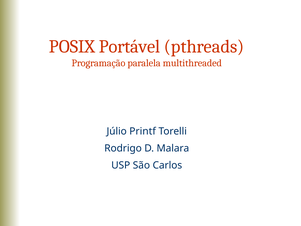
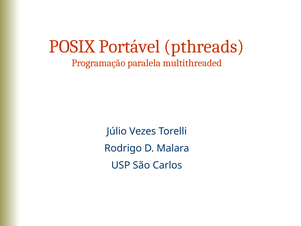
Printf: Printf -> Vezes (143, 131)
